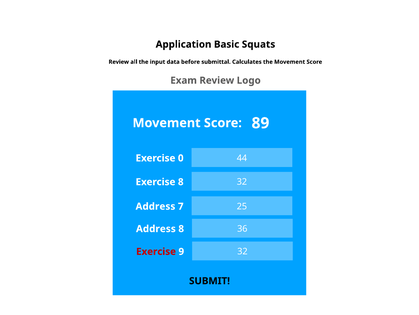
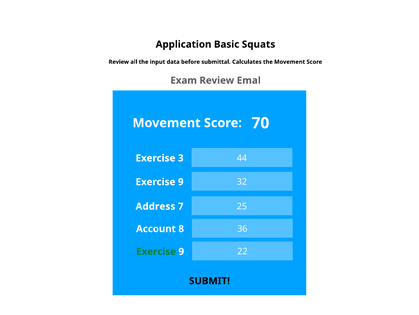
Logo: Logo -> Emal (249, 80)
89: 89 -> 70 (260, 123)
0: 0 -> 3 (181, 158)
8: 8 -> 9 (181, 182)
Address: Address -> Account (156, 228)
Exercise colour: red -> green (156, 251)
9 32: 32 -> 22 (242, 251)
